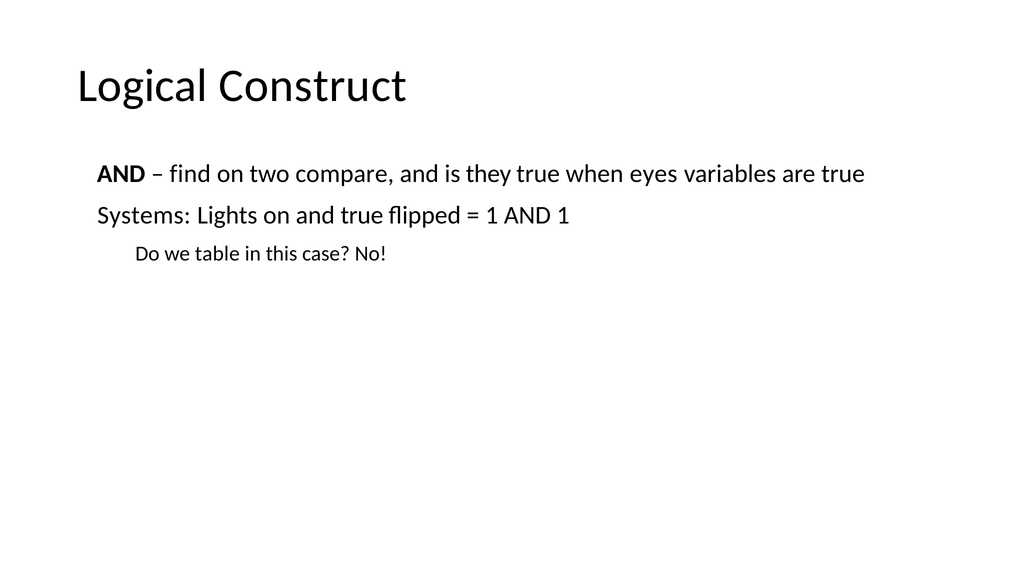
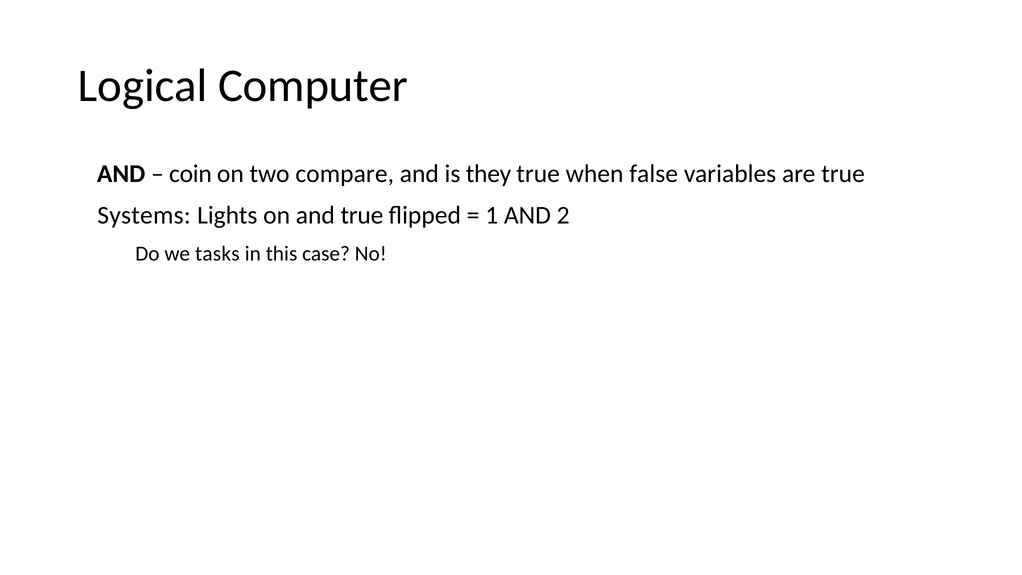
Construct: Construct -> Computer (313, 86)
find: find -> coin (190, 174)
eyes: eyes -> false (654, 174)
AND 1: 1 -> 2 (563, 215)
table: table -> tasks (217, 254)
